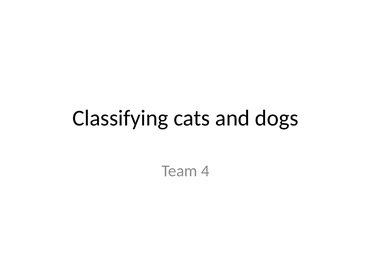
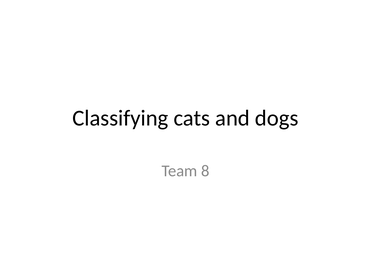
4: 4 -> 8 (205, 171)
